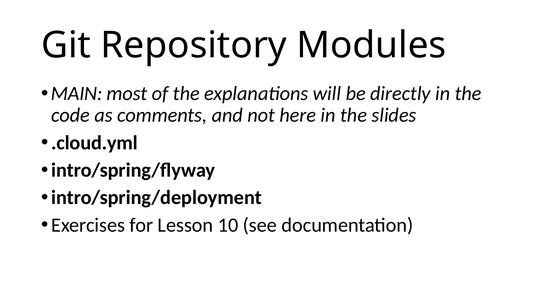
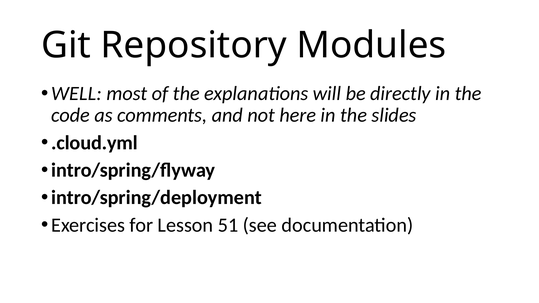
MAIN: MAIN -> WELL (77, 94)
10: 10 -> 51 (228, 225)
